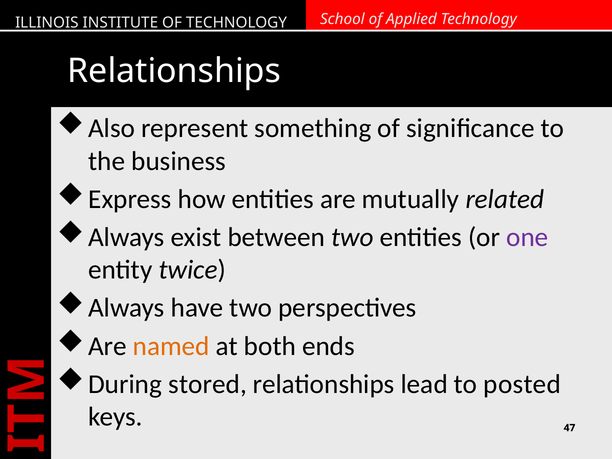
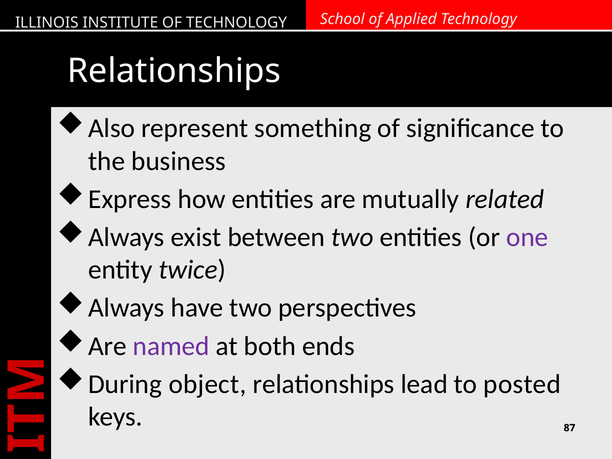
named colour: orange -> purple (171, 346)
stored: stored -> object (207, 384)
47: 47 -> 87 (569, 428)
